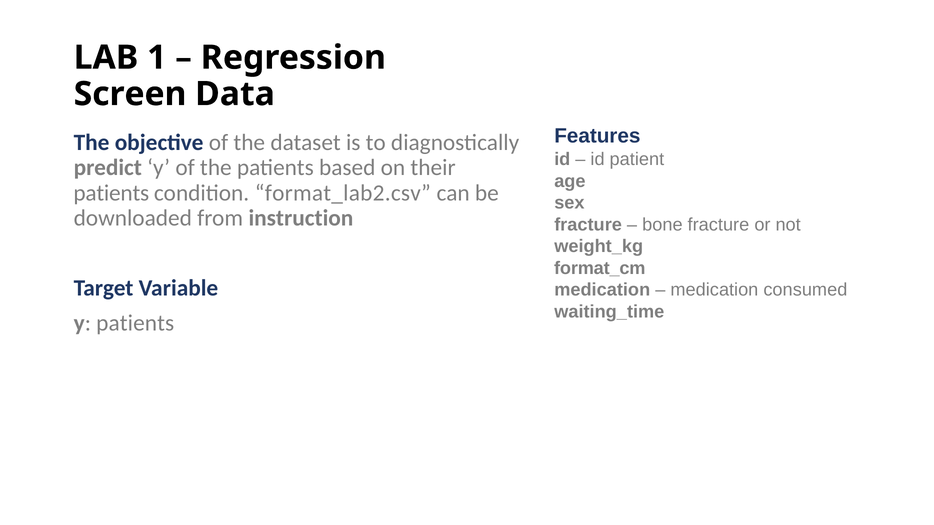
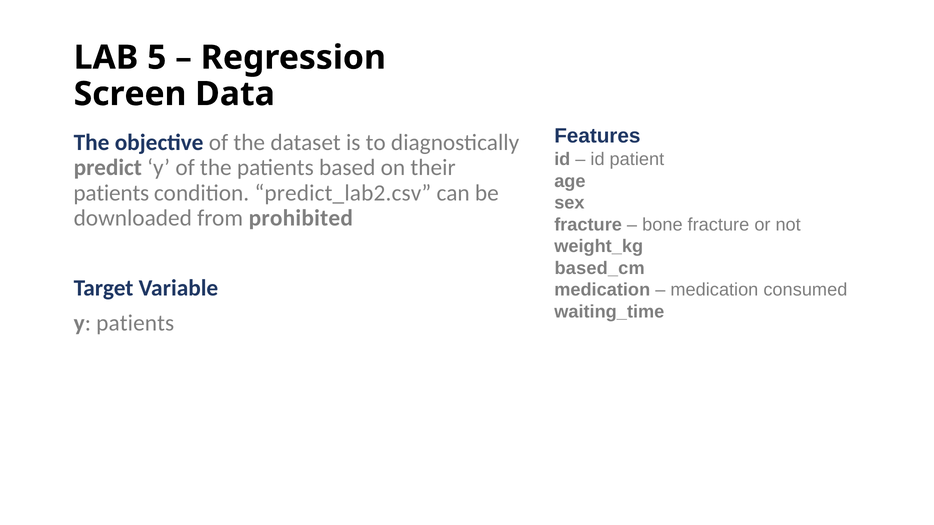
1: 1 -> 5 (157, 58)
format_lab2.csv: format_lab2.csv -> predict_lab2.csv (343, 193)
instruction: instruction -> prohibited (301, 218)
format_cm: format_cm -> based_cm (600, 268)
